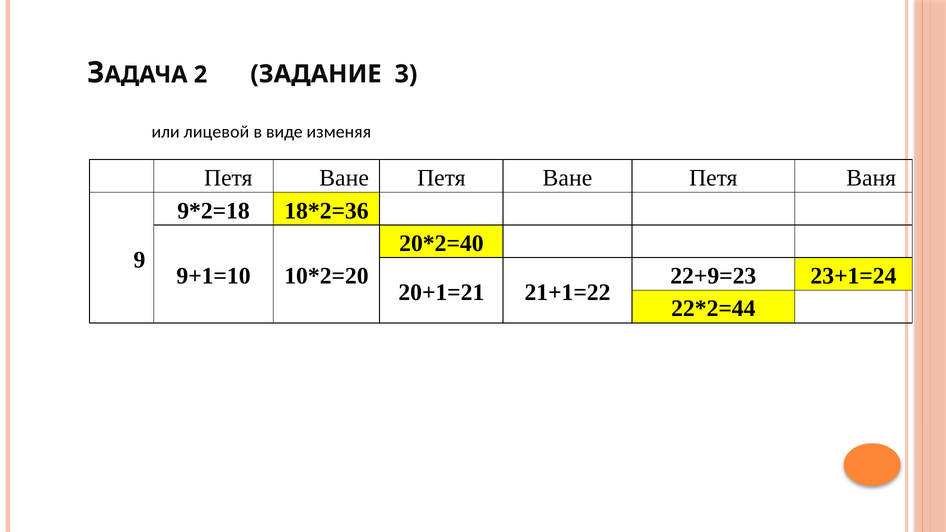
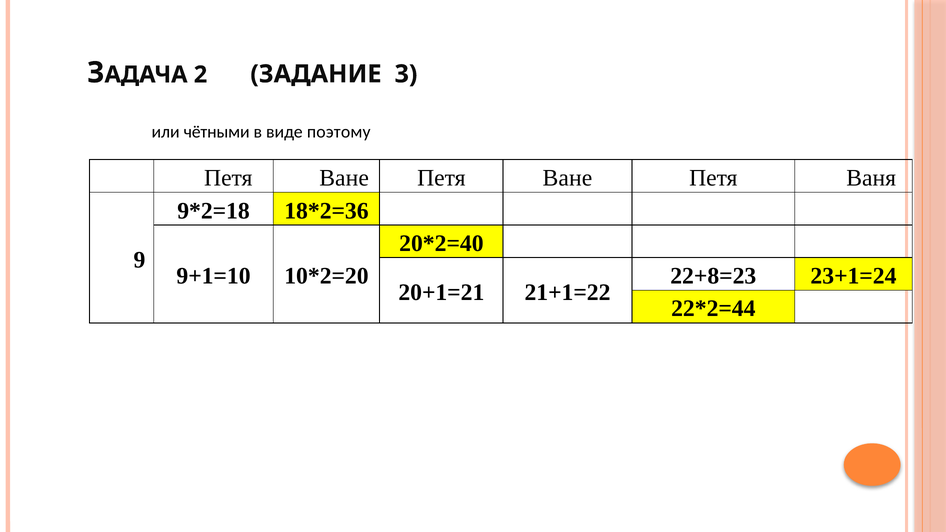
лицевой: лицевой -> чётными (217, 132)
изменяя: изменяя -> поэтому (339, 132)
22+9=23: 22+9=23 -> 22+8=23 (713, 276)
